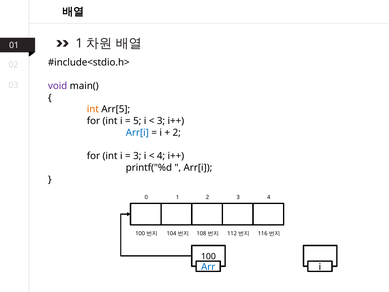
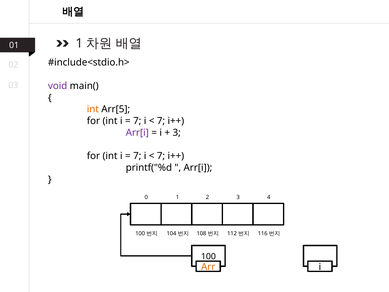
5: 5 -> 7 (137, 121)
3: 3 -> 7 (161, 121)
Arr[i colour: blue -> purple (137, 132)
2: 2 -> 3 (177, 132)
3: 3 -> 7 (137, 156)
4: 4 -> 7 (161, 156)
Arr colour: blue -> orange (208, 267)
